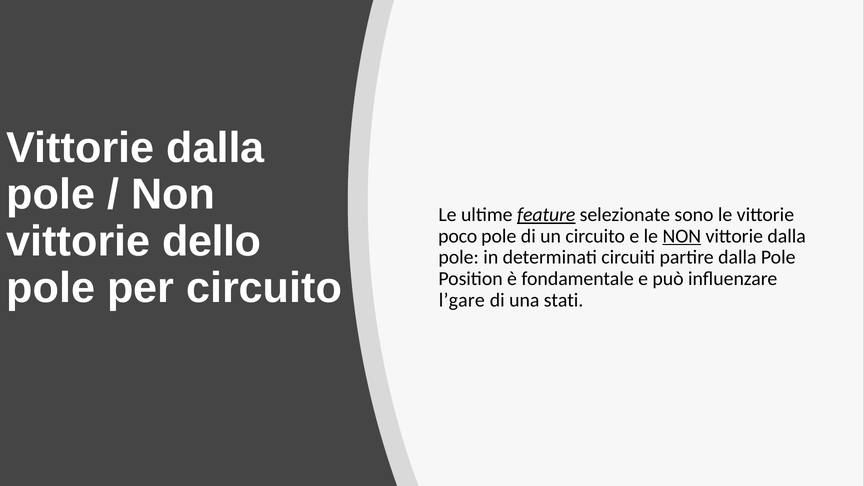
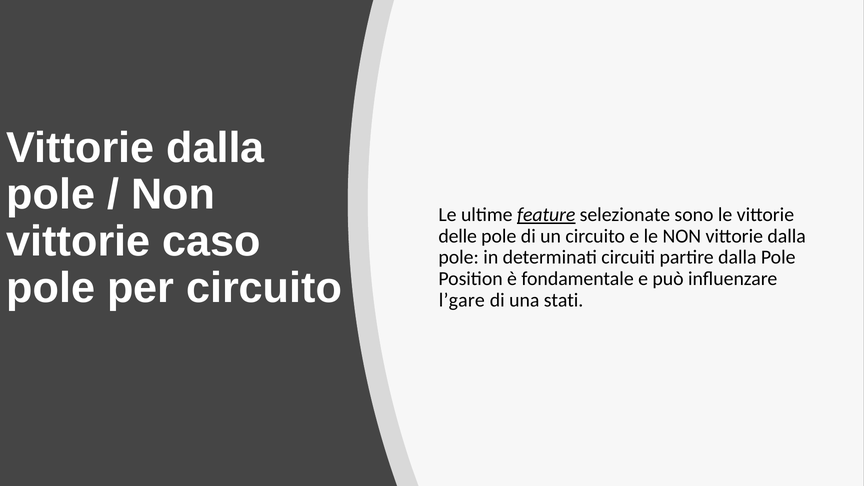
dello: dello -> caso (211, 241)
poco: poco -> delle (458, 236)
NON underline: present -> none (682, 236)
